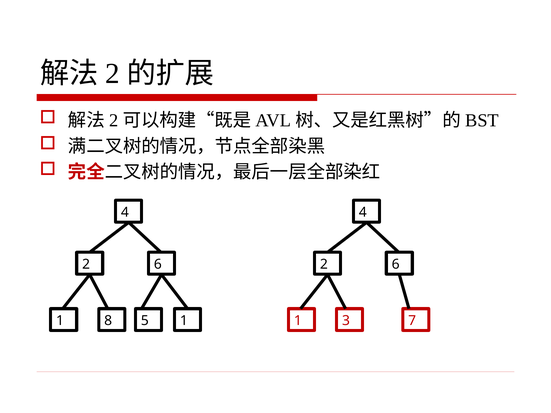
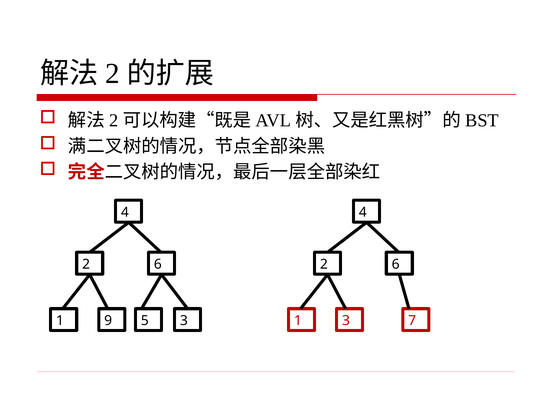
8: 8 -> 9 (108, 321)
5 1: 1 -> 3 (184, 321)
